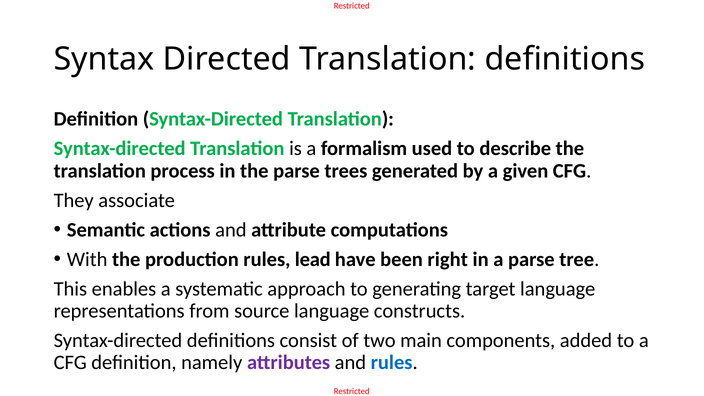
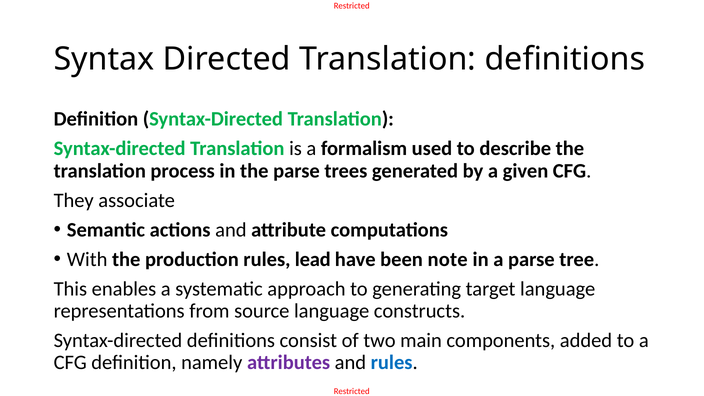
right: right -> note (448, 259)
